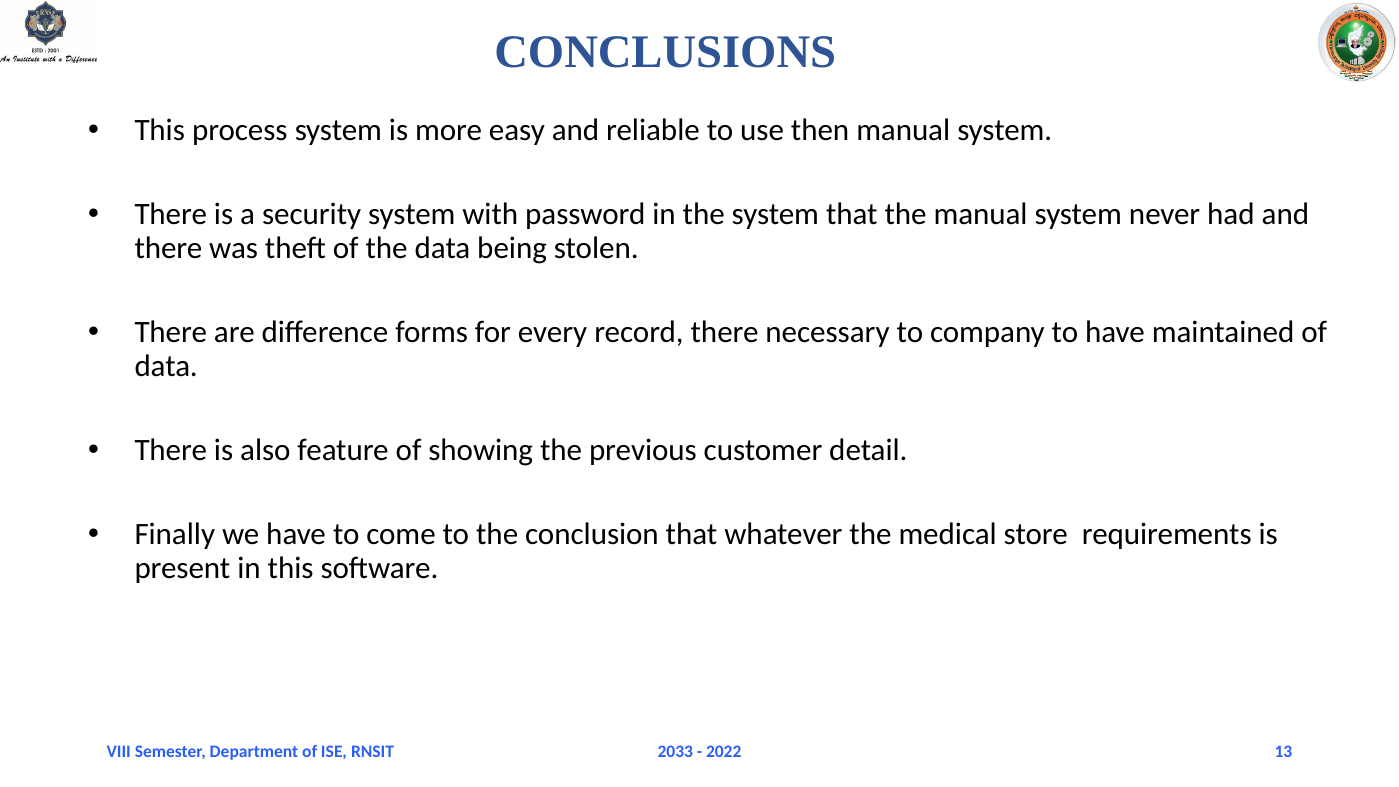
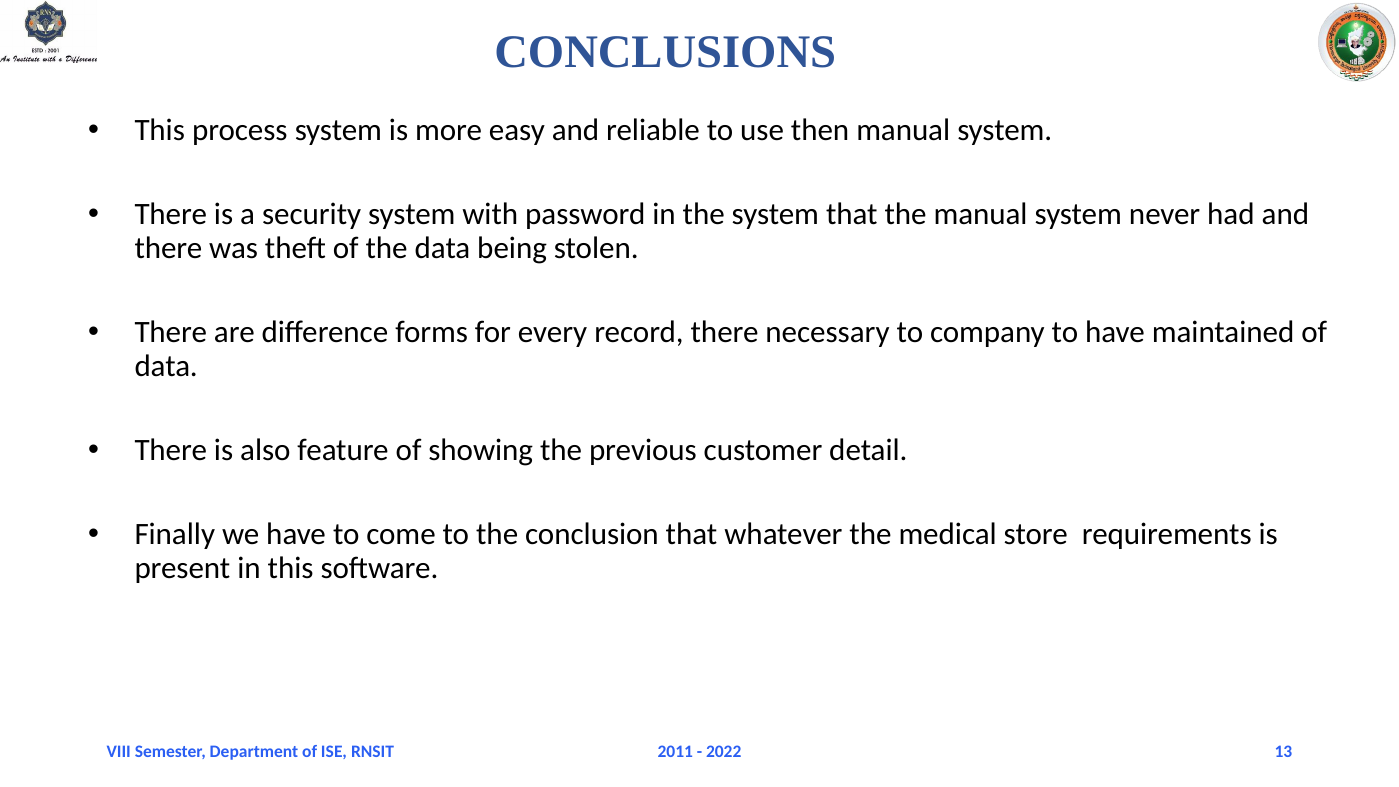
2033: 2033 -> 2011 (675, 751)
